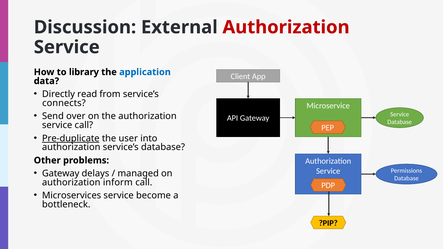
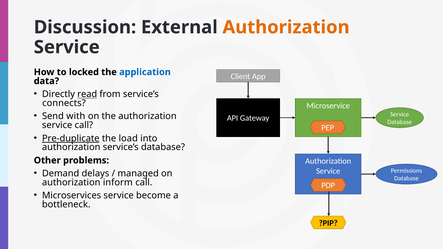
Authorization colour: red -> orange (286, 27)
library: library -> locked (84, 72)
read underline: none -> present (87, 94)
over: over -> with (76, 116)
user: user -> load (128, 138)
Gateway: Gateway -> Demand (61, 174)
